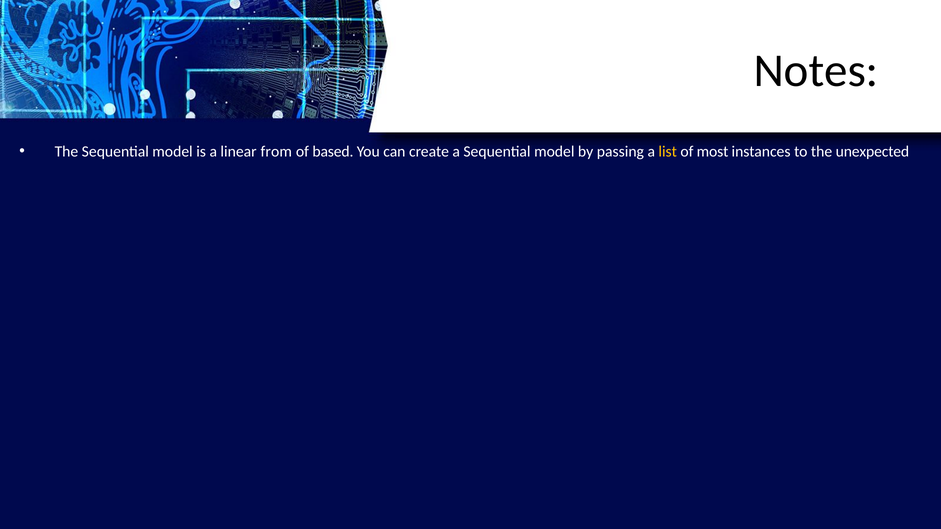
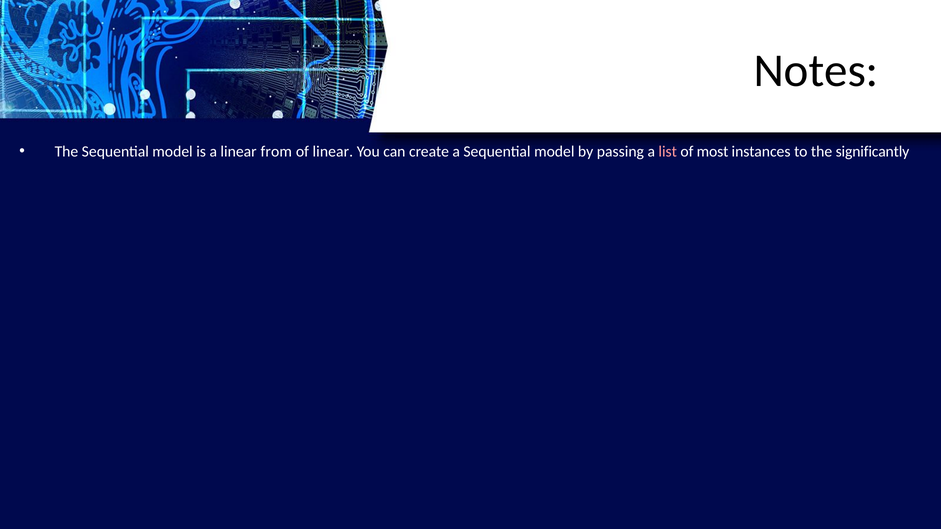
of based: based -> linear (333, 152)
list colour: yellow -> pink (668, 152)
unexpected: unexpected -> significantly (872, 152)
